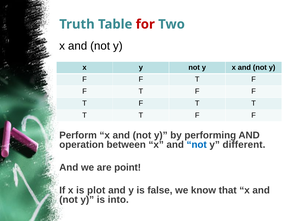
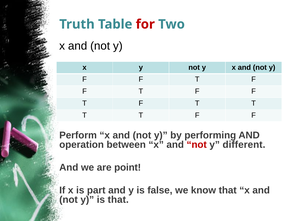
not colour: blue -> red (197, 144)
plot: plot -> part (96, 190)
is into: into -> that (118, 199)
